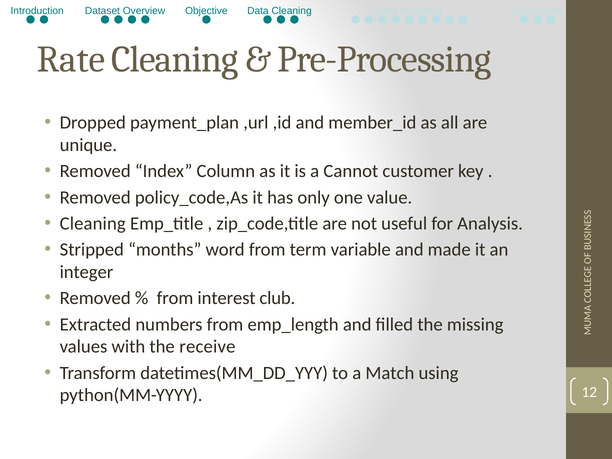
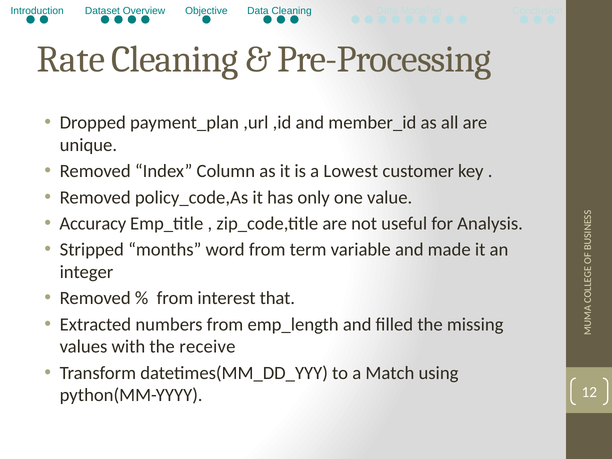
Cannot: Cannot -> Lowest (351, 171)
Cleaning: Cleaning -> Accuracy (93, 223)
club: club -> that (277, 298)
